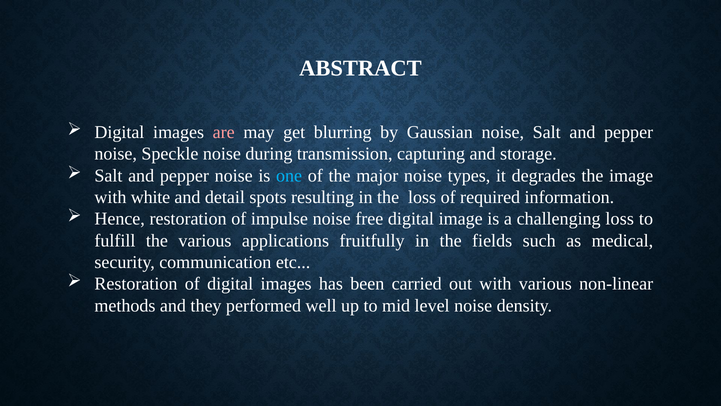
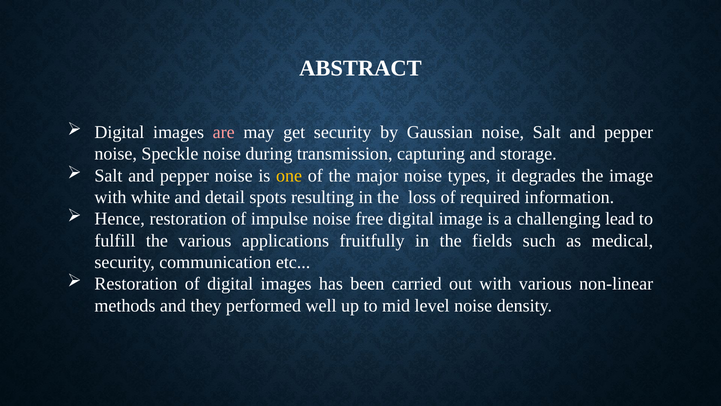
get blurring: blurring -> security (343, 132)
one colour: light blue -> yellow (289, 175)
challenging loss: loss -> lead (620, 219)
